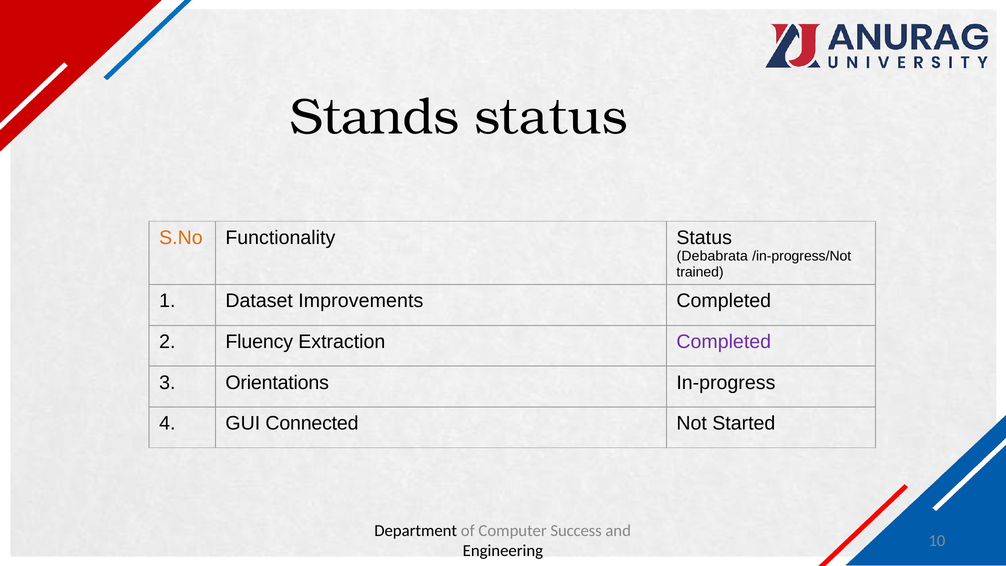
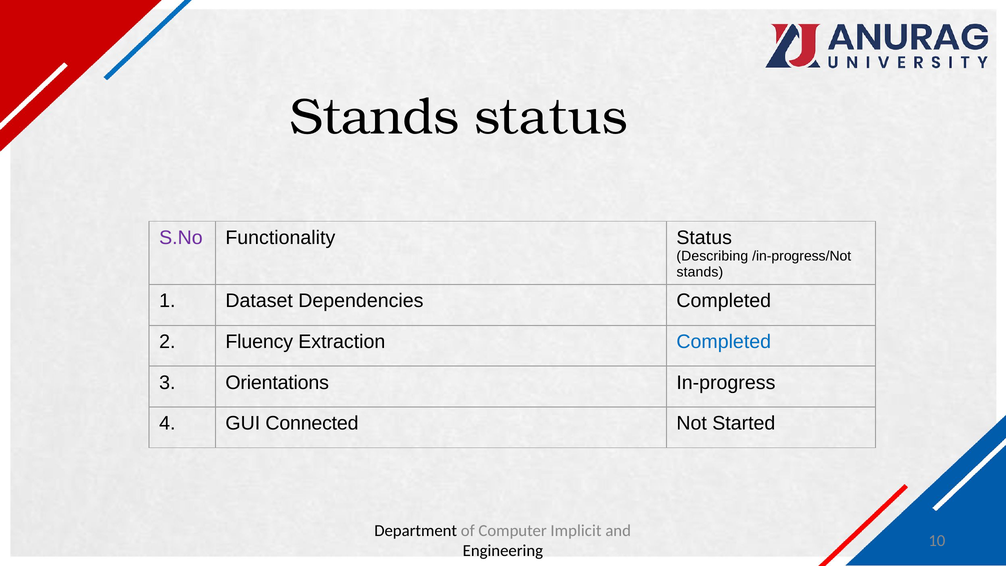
S.No colour: orange -> purple (181, 238)
Debabrata: Debabrata -> Describing (712, 256)
trained: trained -> stands (700, 272)
Improvements: Improvements -> Dependencies (361, 301)
Completed colour: purple -> blue (724, 342)
Success: Success -> Implicit (576, 531)
